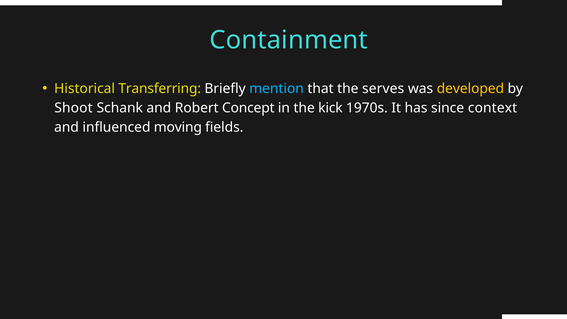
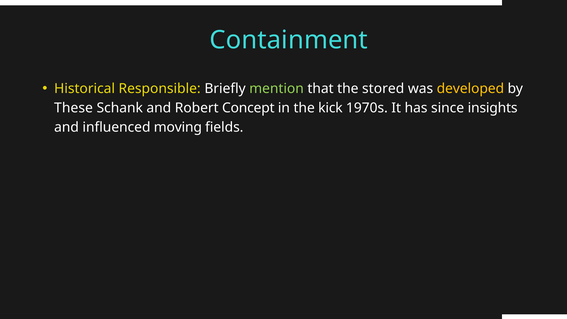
Transferring: Transferring -> Responsible (160, 89)
mention colour: light blue -> light green (277, 89)
serves: serves -> stored (383, 89)
Shoot: Shoot -> These (74, 108)
context: context -> insights (493, 108)
